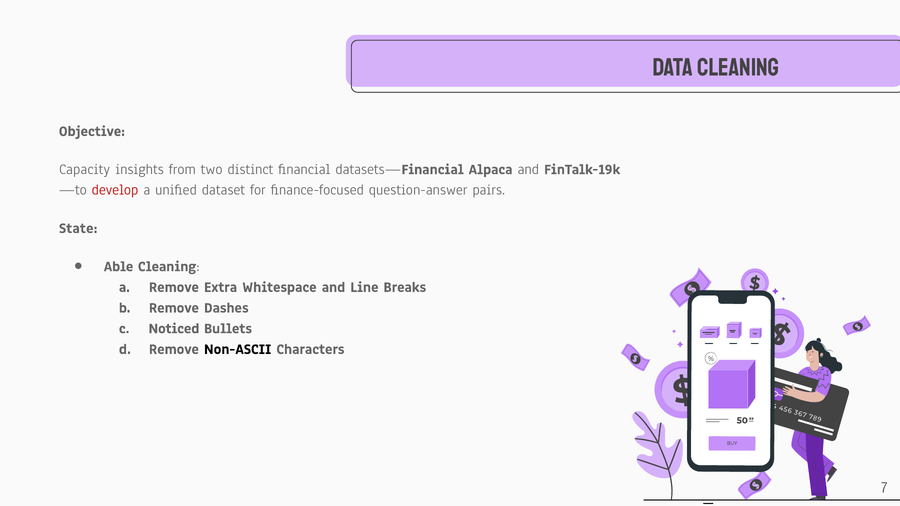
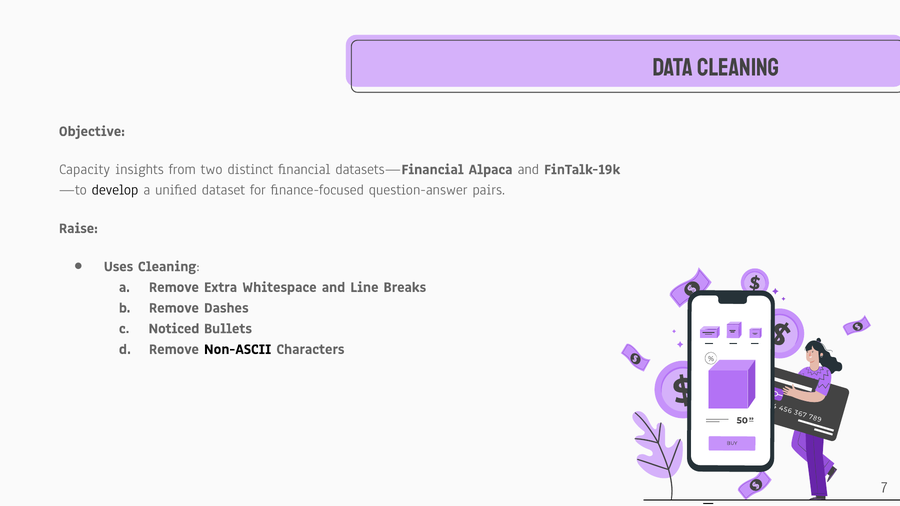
develop colour: red -> black (115, 190)
State: State -> Raise (78, 228)
Able: Able -> Uses (118, 266)
